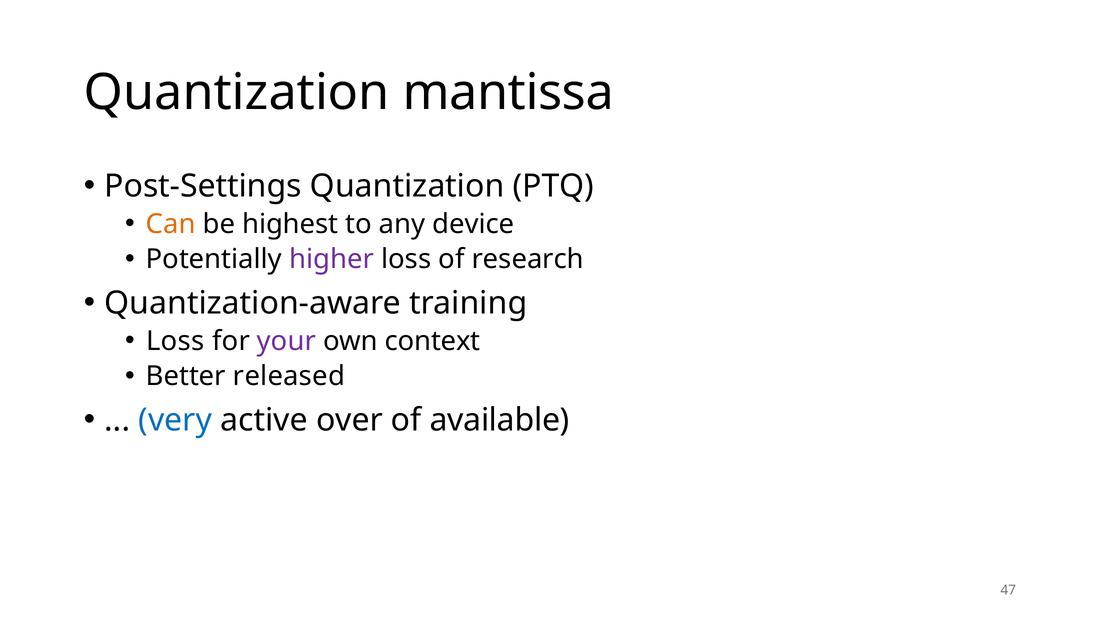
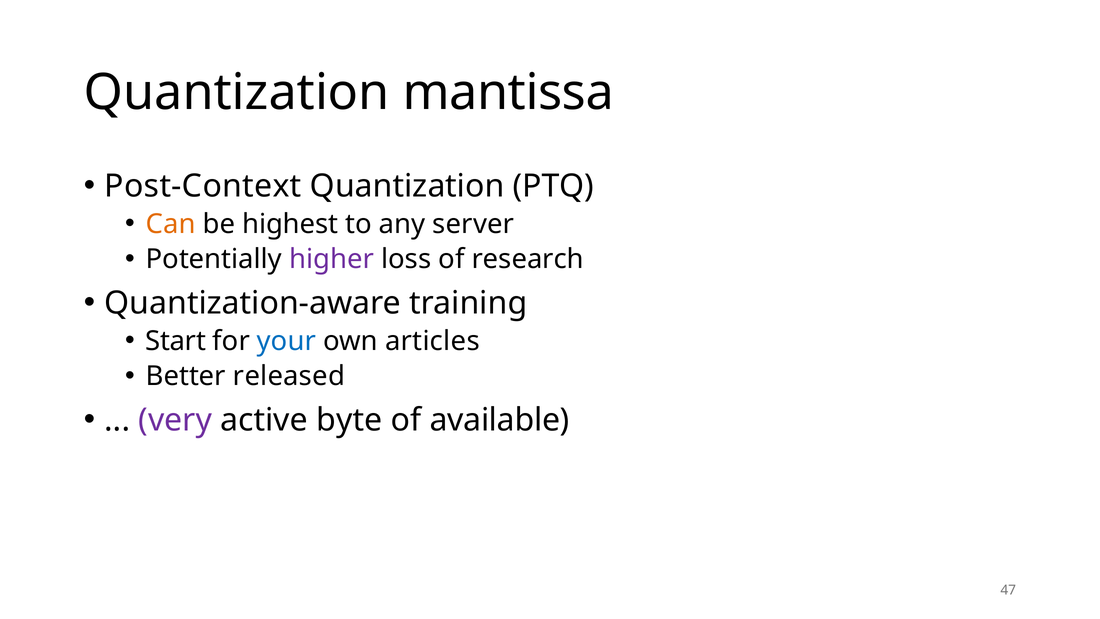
Post-Settings: Post-Settings -> Post-Context (203, 186)
device: device -> server (473, 224)
Loss: Loss -> Start (176, 341)
your colour: purple -> blue (286, 341)
context: context -> articles (432, 341)
very colour: blue -> purple (175, 420)
over: over -> byte (349, 420)
